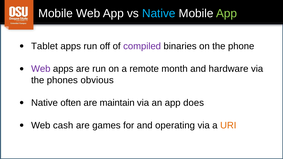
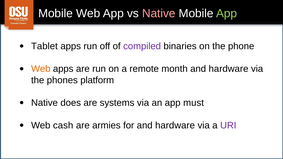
Native colour: light blue -> pink (159, 14)
Web colour: purple -> orange (41, 69)
obvious: obvious -> platform (97, 80)
often: often -> does (71, 103)
maintain: maintain -> systems (117, 103)
does: does -> must (194, 103)
games: games -> armies (106, 126)
for and operating: operating -> hardware (175, 126)
URI colour: orange -> purple (228, 126)
